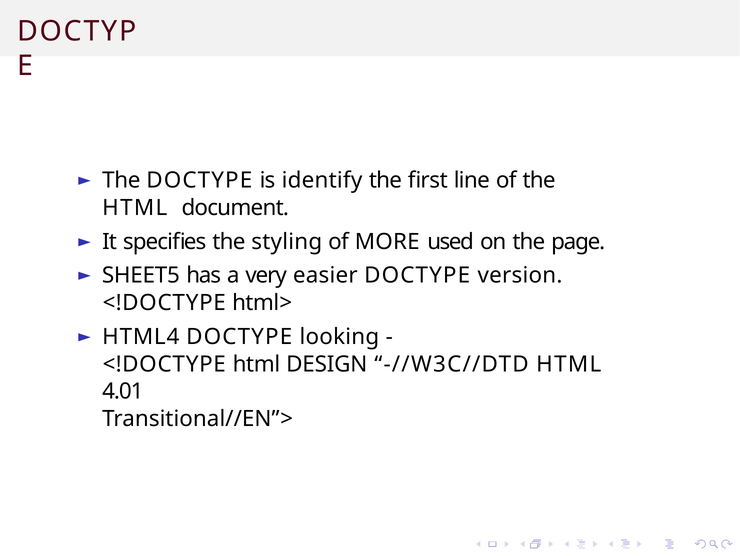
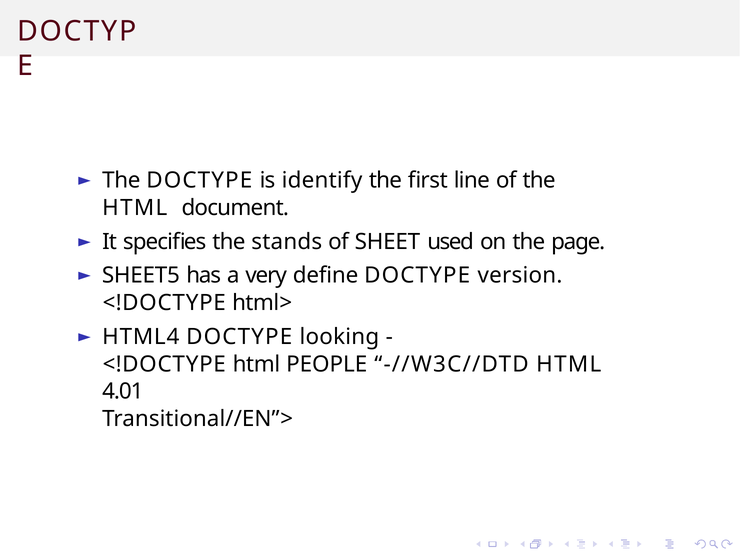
styling: styling -> stands (287, 241)
MORE: MORE -> SHEET (387, 241)
easier: easier -> define (326, 275)
DESIGN: DESIGN -> PEOPLE (327, 364)
